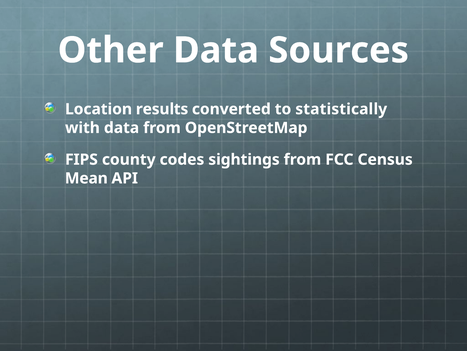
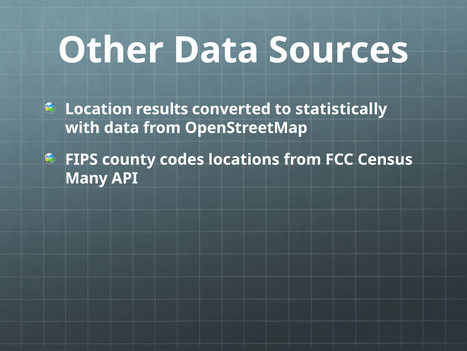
sightings: sightings -> locations (244, 159)
Mean: Mean -> Many (86, 178)
